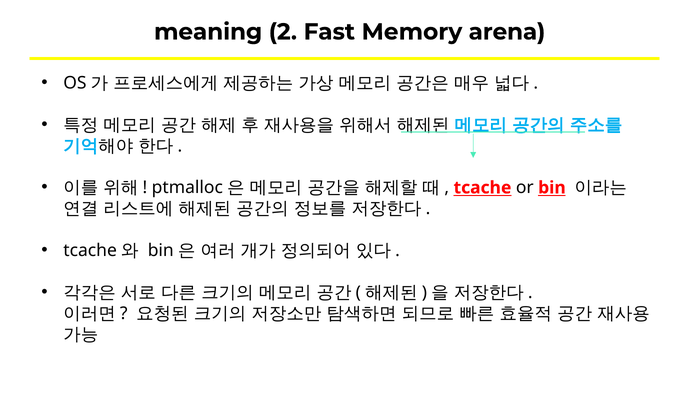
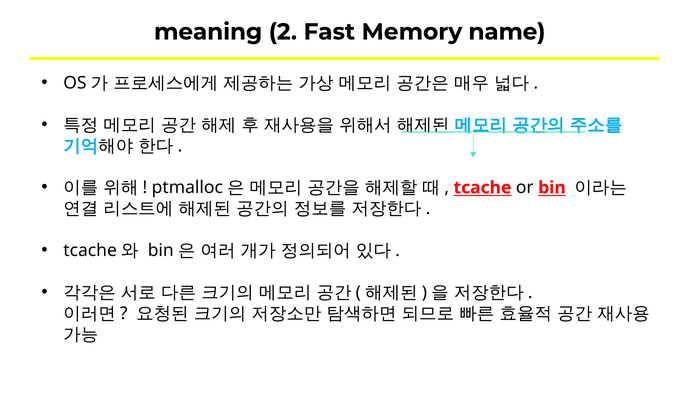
arena: arena -> name (507, 32)
